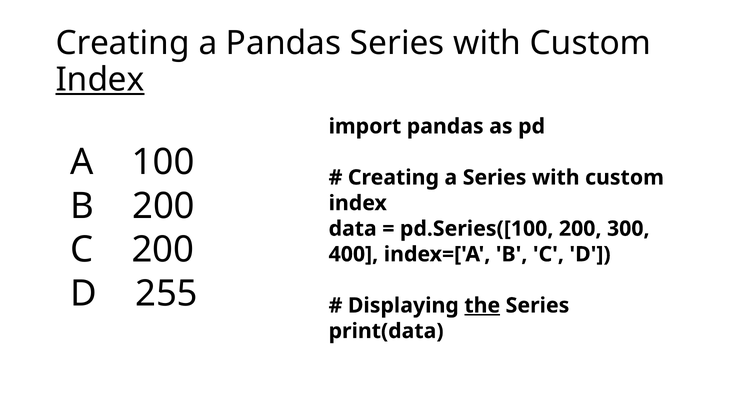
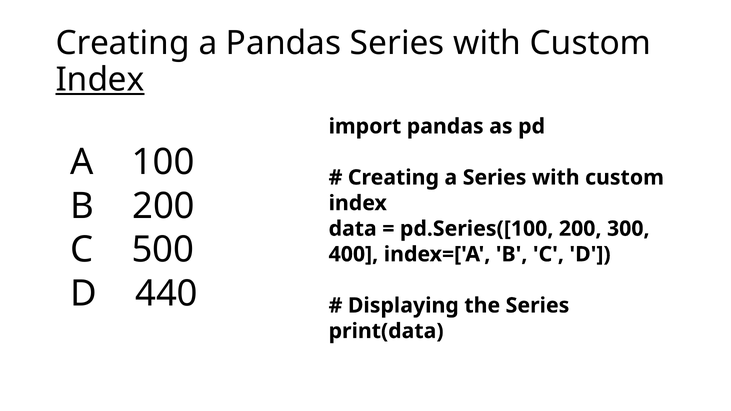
C 200: 200 -> 500 (163, 250)
255: 255 -> 440 (167, 294)
the underline: present -> none (482, 306)
